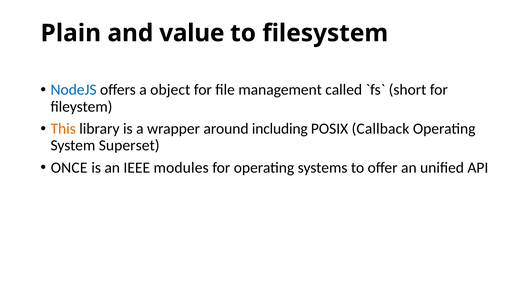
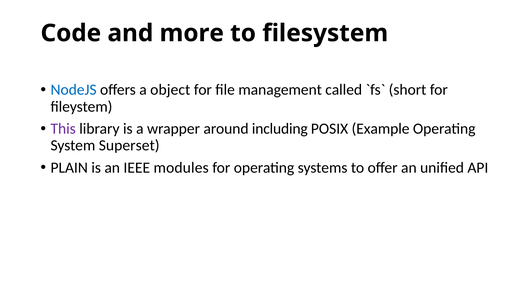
Plain: Plain -> Code (71, 33)
value: value -> more (192, 33)
This colour: orange -> purple (63, 129)
Callback: Callback -> Example (381, 129)
ONCE: ONCE -> PLAIN (69, 168)
